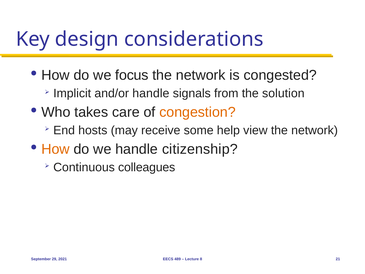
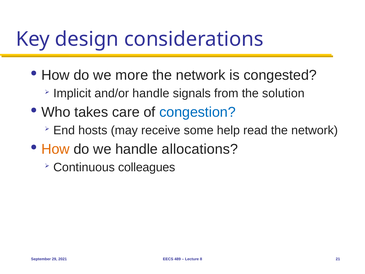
focus: focus -> more (132, 75)
congestion colour: orange -> blue (197, 112)
view: view -> read (255, 130)
citizenship: citizenship -> allocations (200, 149)
